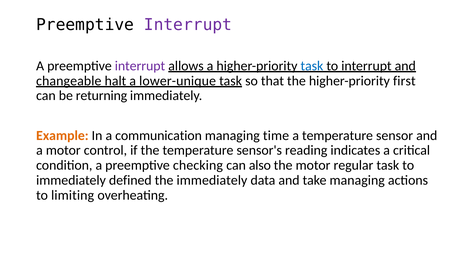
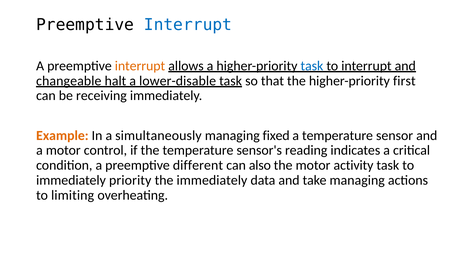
Interrupt colour: purple -> blue (188, 25)
interrupt colour: purple -> orange (140, 66)
lower-unique: lower-unique -> lower-disable (178, 81)
returning: returning -> receiving (101, 96)
communication: communication -> simultaneously (158, 135)
time: time -> fixed (276, 135)
checking: checking -> different (198, 165)
regular: regular -> activity (353, 165)
defined: defined -> priority (130, 180)
